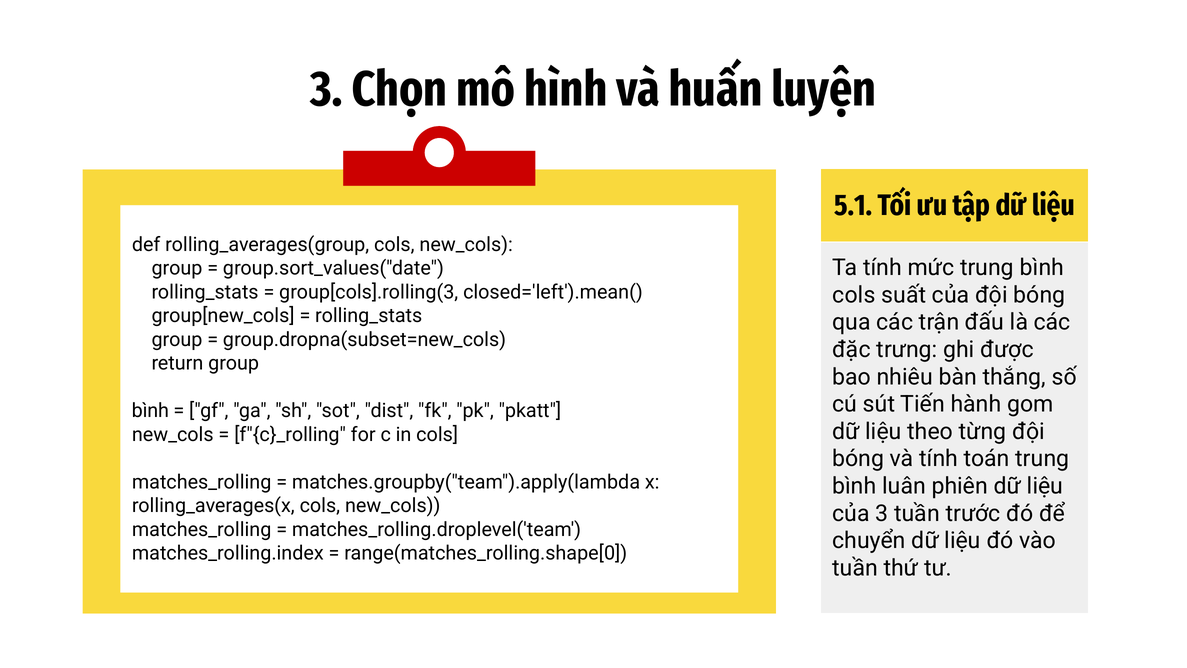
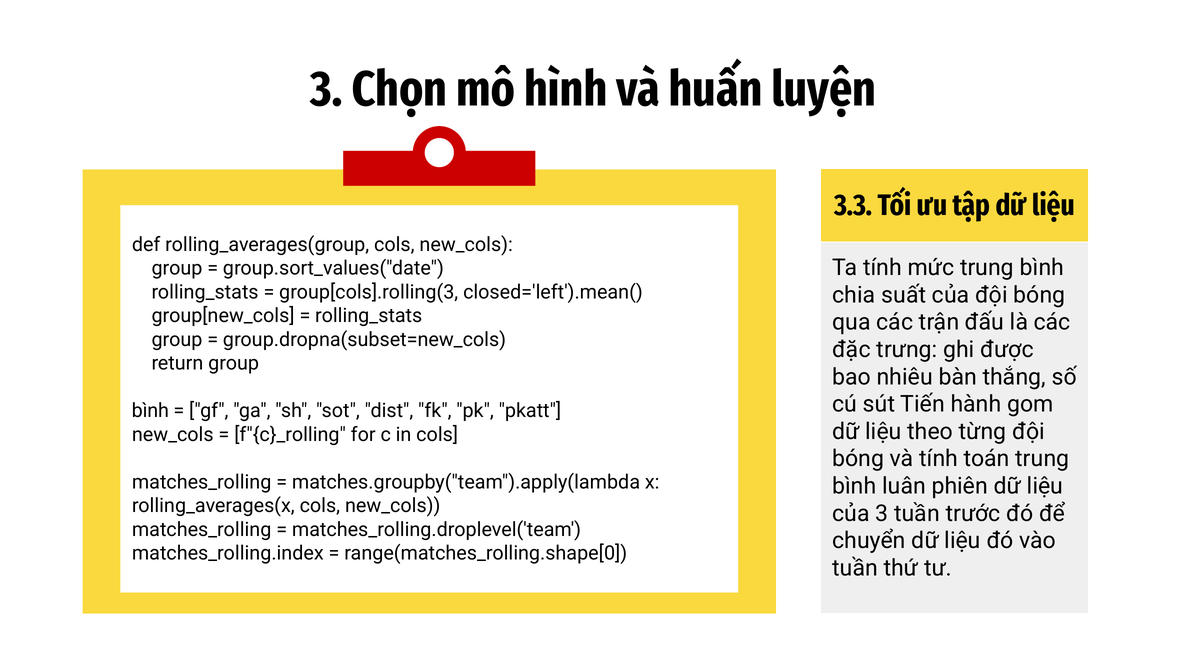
5.1: 5.1 -> 3.3 (853, 205)
cols: cols -> chia (854, 295)
